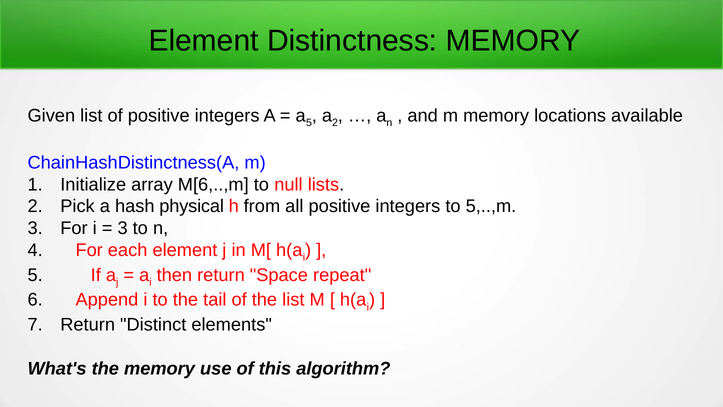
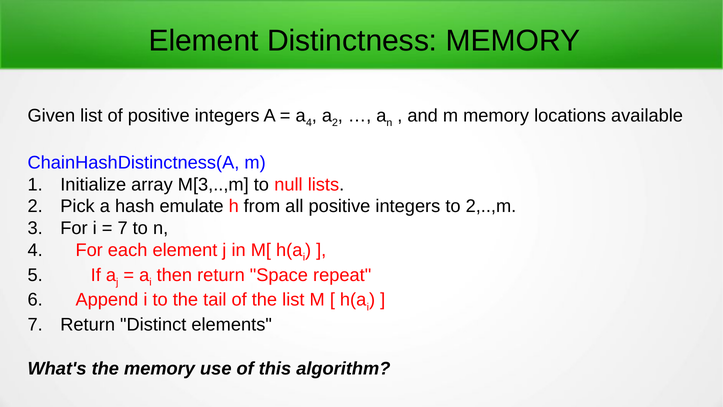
a 5: 5 -> 4 (309, 123)
M[6,..,m: M[6,..,m -> M[3,..,m (213, 184)
physical: physical -> emulate (192, 206)
5,..,m: 5,..,m -> 2,..,m (491, 206)
3: 3 -> 7 (123, 228)
